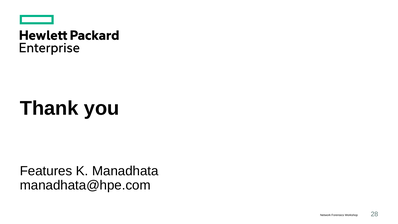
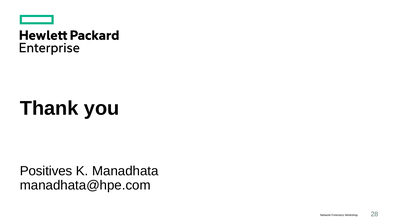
Features: Features -> Positives (46, 171)
